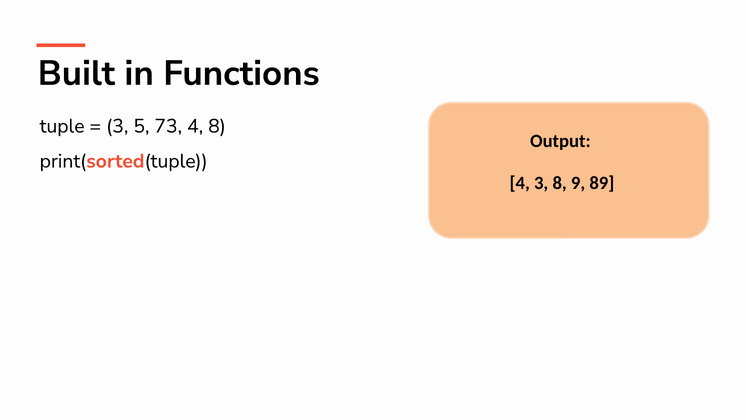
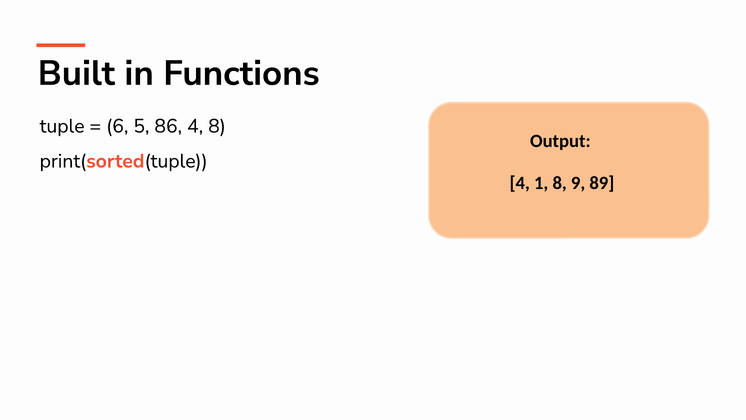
3: 3 -> 6 (117, 126)
73: 73 -> 86 (168, 126)
4 3: 3 -> 1 (541, 183)
